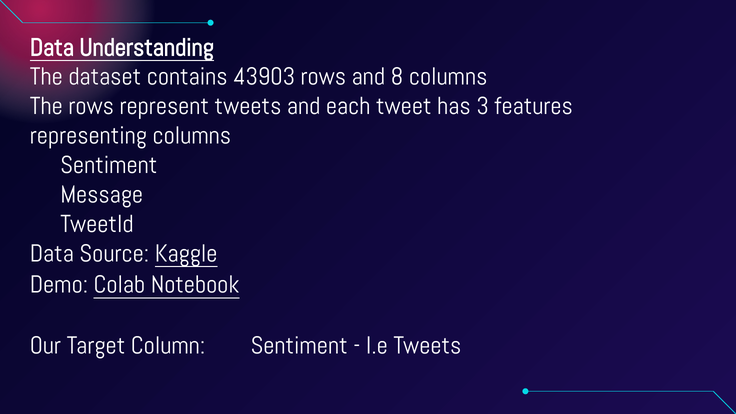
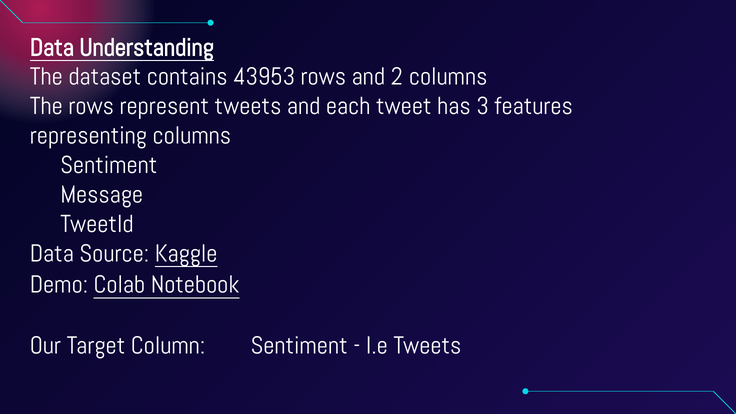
43903: 43903 -> 43953 (264, 77)
8: 8 -> 2 (397, 77)
